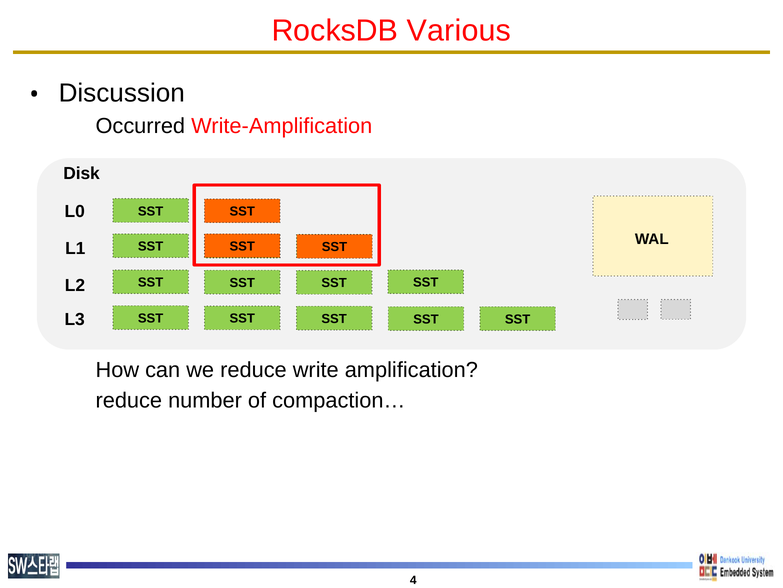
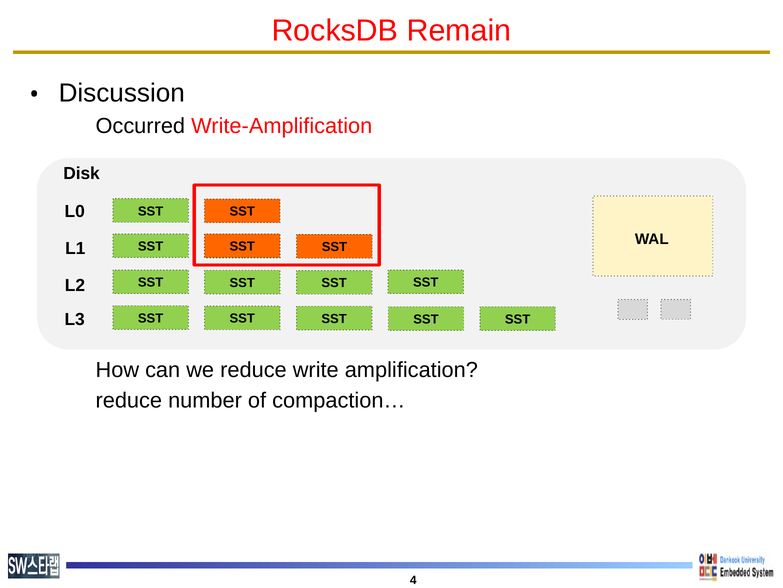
Various: Various -> Remain (459, 31)
